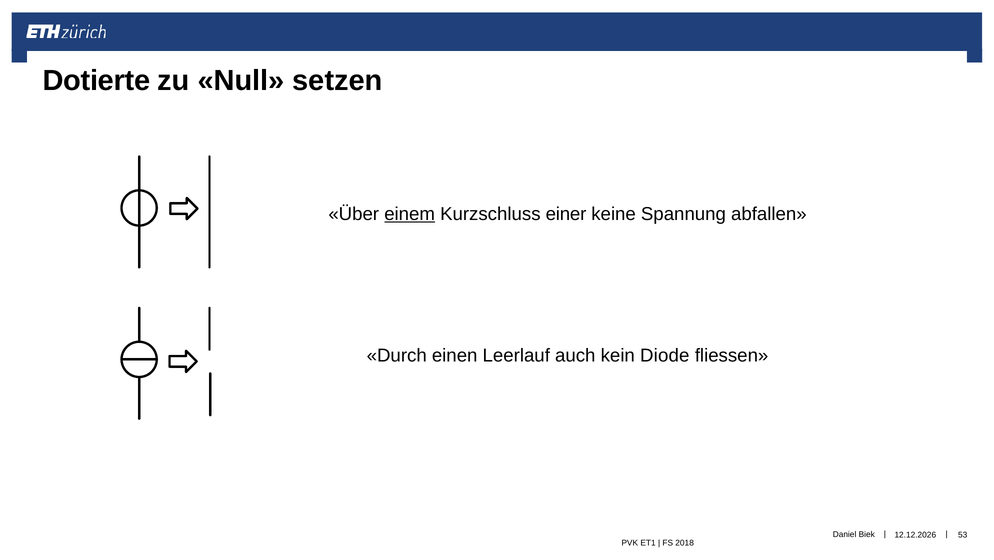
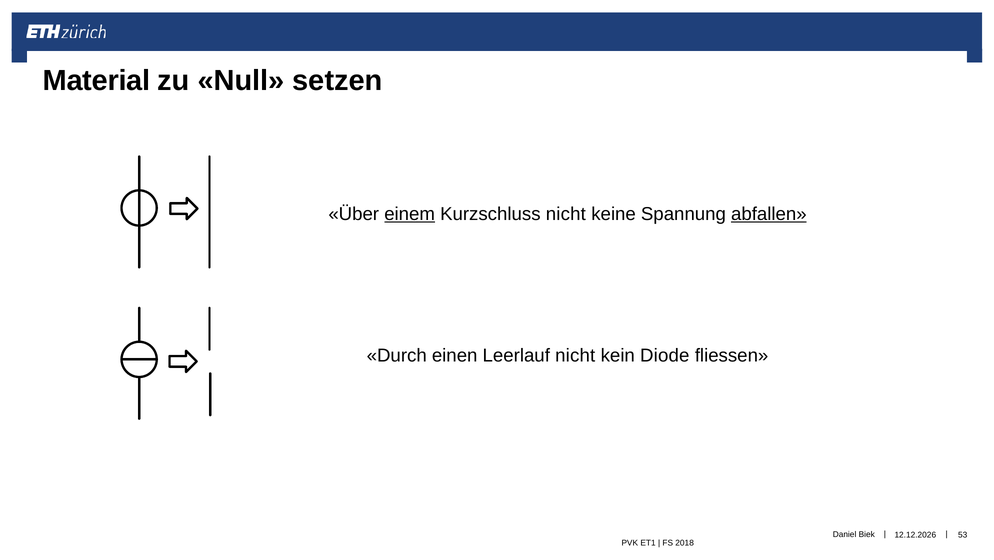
Dotierte: Dotierte -> Material (97, 80)
Kurzschluss einer: einer -> nicht (566, 214)
abfallen underline: none -> present (769, 214)
Leerlauf auch: auch -> nicht (575, 355)
